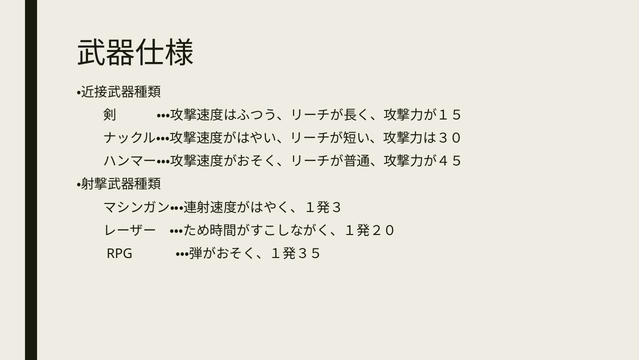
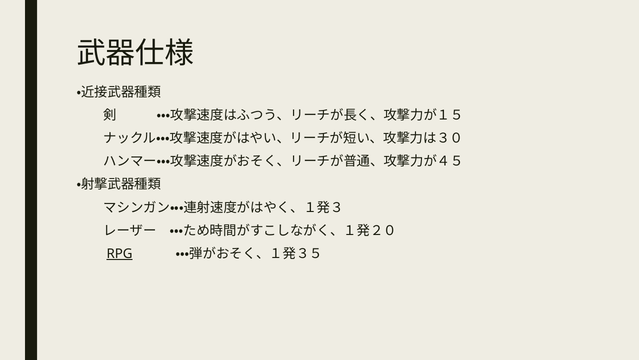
RPG underline: none -> present (120, 253)
